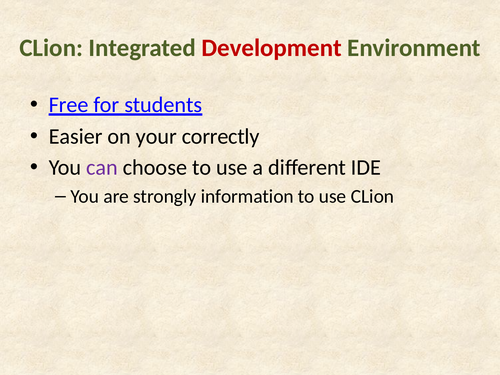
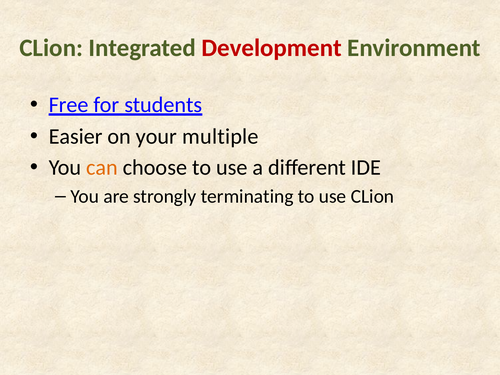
correctly: correctly -> multiple (220, 137)
can colour: purple -> orange (102, 168)
information: information -> terminating (247, 196)
